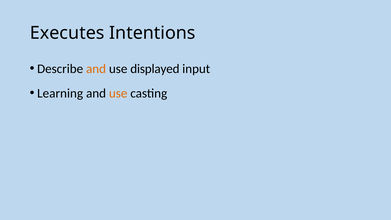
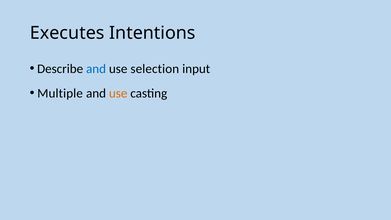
and colour: orange -> blue (96, 69)
displayed: displayed -> selection (155, 69)
Learning: Learning -> Multiple (60, 93)
